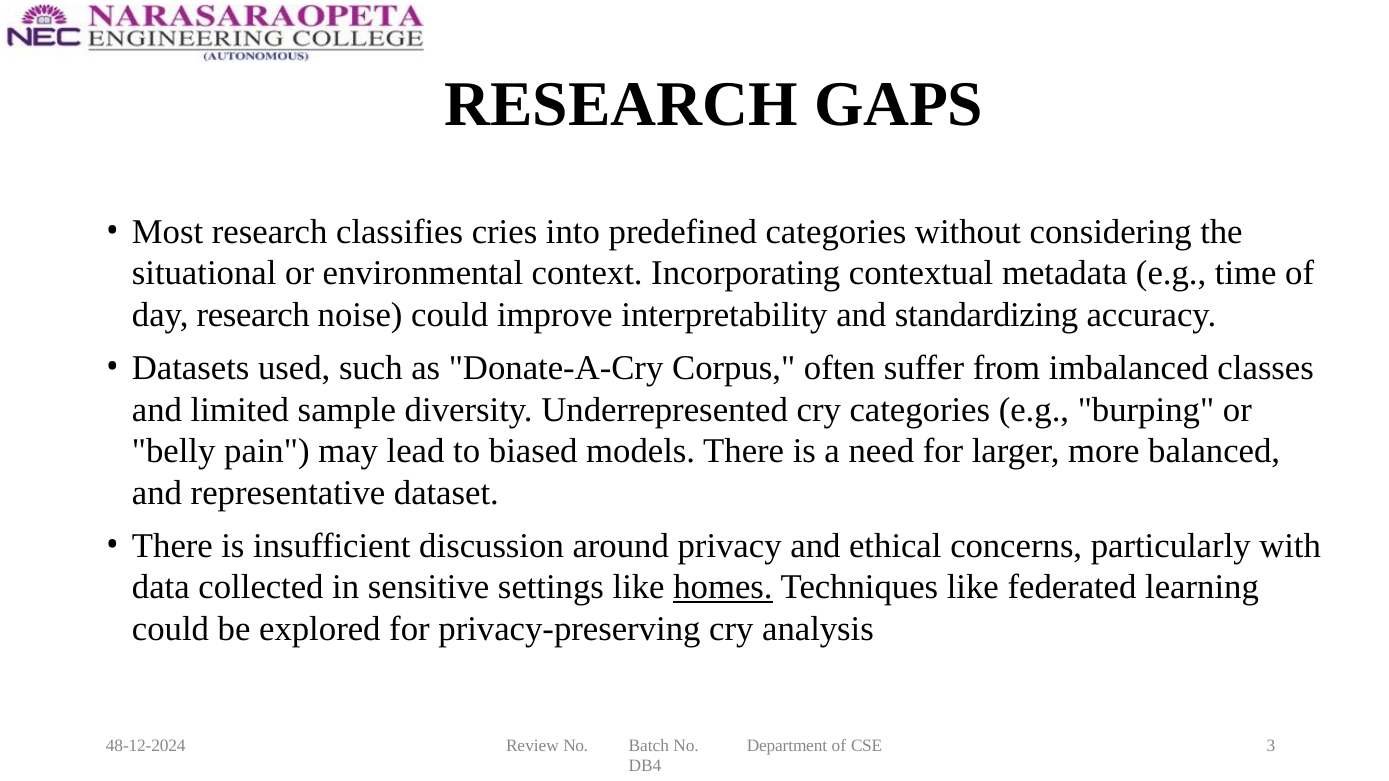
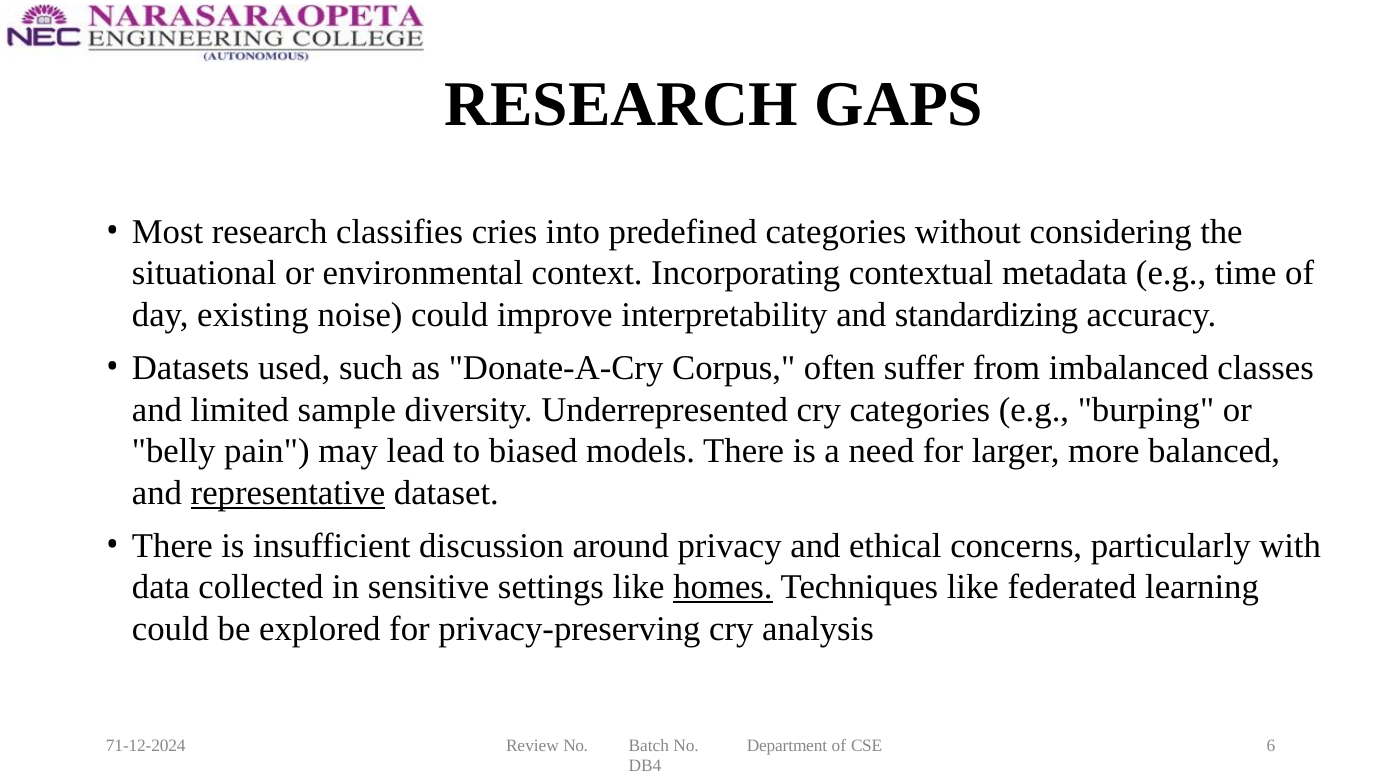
day research: research -> existing (253, 315)
representative underline: none -> present (288, 493)
48-12-2024: 48-12-2024 -> 71-12-2024 (146, 746)
3: 3 -> 6 (1271, 746)
